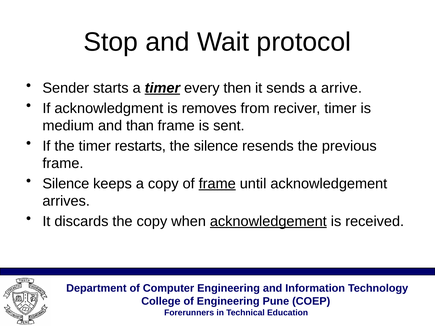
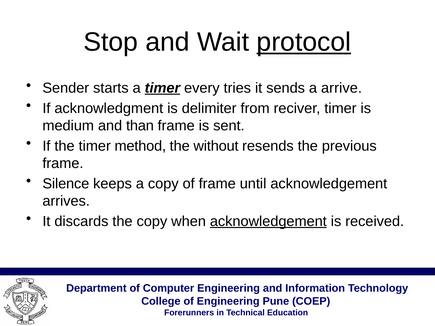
protocol underline: none -> present (304, 42)
then: then -> tries (237, 88)
removes: removes -> delimiter (209, 108)
restarts: restarts -> method (140, 146)
the silence: silence -> without (216, 146)
frame underline: present -> none (217, 184)
